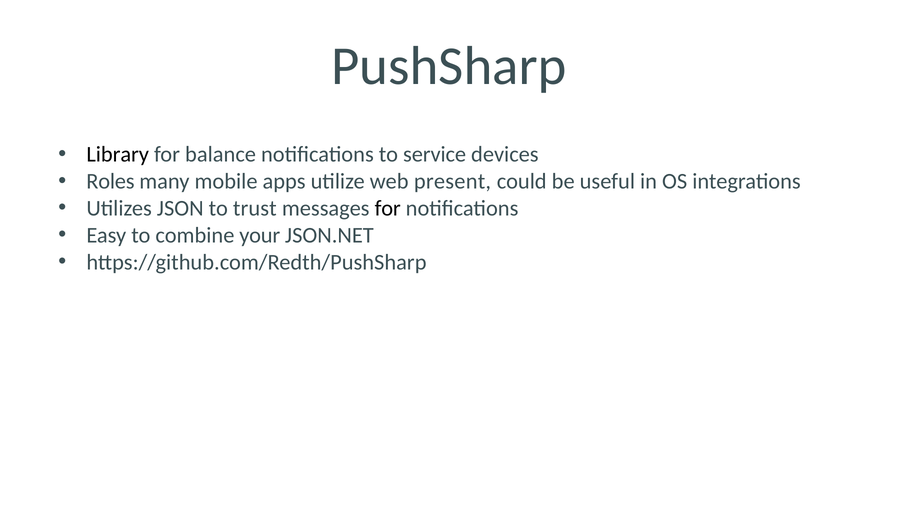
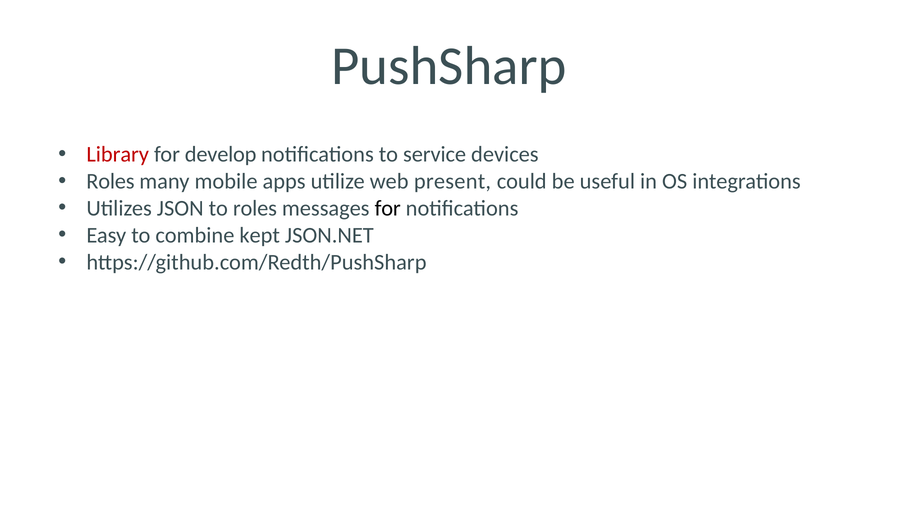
Library colour: black -> red (118, 154)
balance: balance -> develop (221, 154)
to trust: trust -> roles (255, 208)
your: your -> kept (260, 235)
